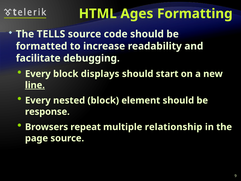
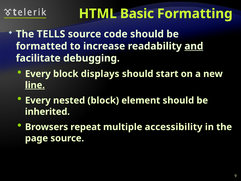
Ages: Ages -> Basic (137, 14)
and underline: none -> present (194, 46)
response: response -> inherited (47, 112)
relationship: relationship -> accessibility (174, 127)
